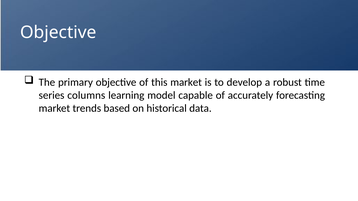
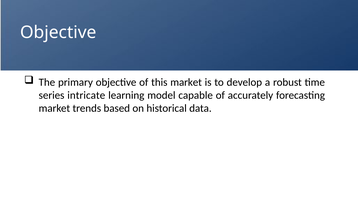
columns: columns -> intricate (86, 95)
